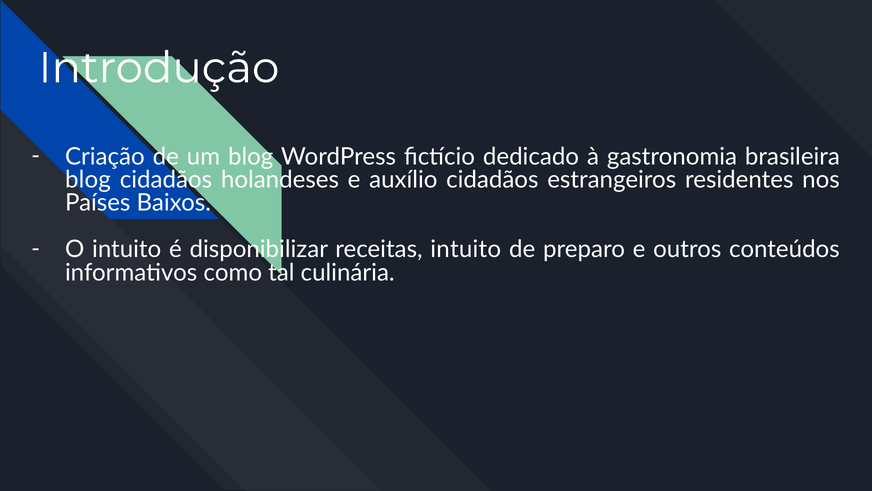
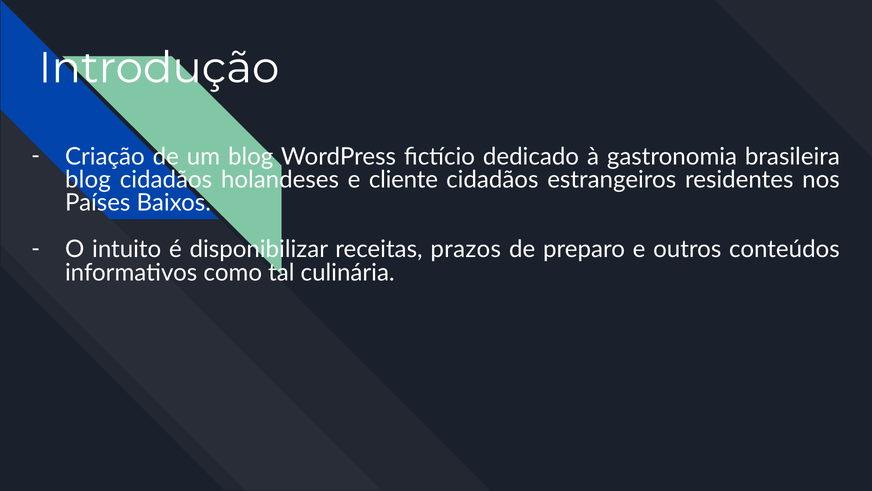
auxílio: auxílio -> cliente (403, 180)
receitas intuito: intuito -> prazos (466, 249)
